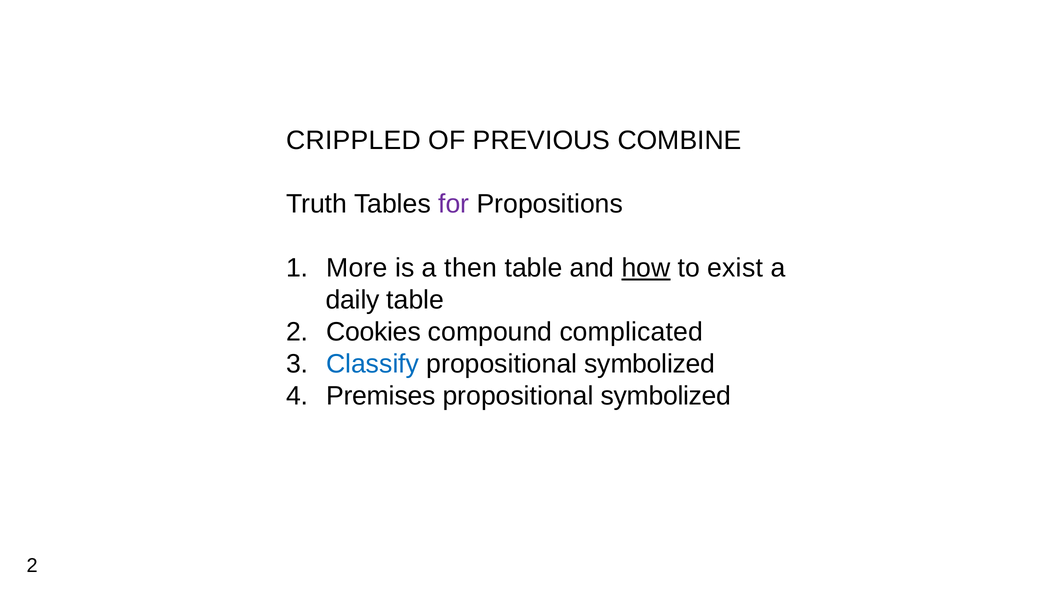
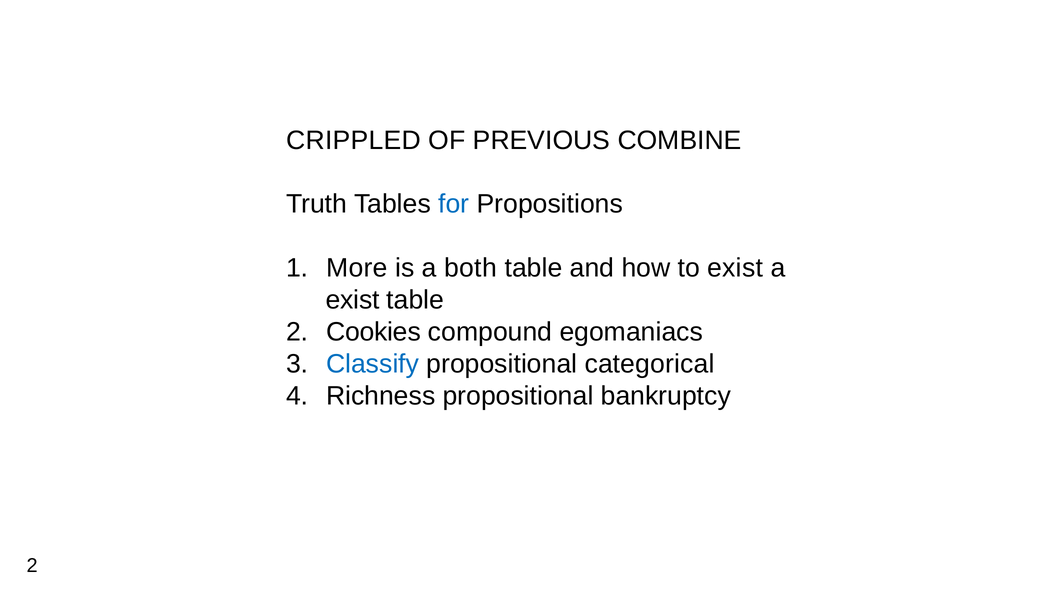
for colour: purple -> blue (454, 204)
then: then -> both (471, 268)
how underline: present -> none (646, 268)
daily: daily -> exist (353, 300)
complicated: complicated -> egomaniacs (631, 332)
symbolized: symbolized -> categorical (650, 364)
Premises: Premises -> Richness (381, 395)
symbolized: symbolized -> bankruptcy (666, 395)
